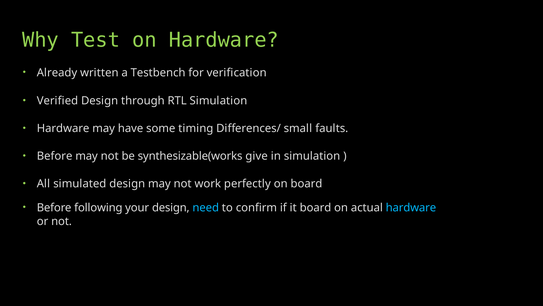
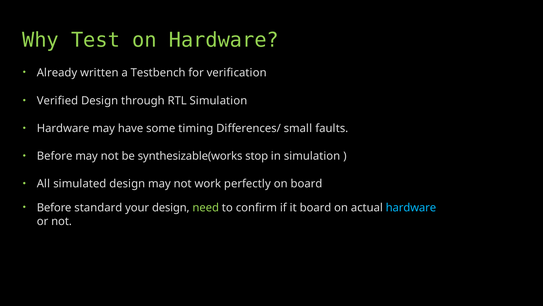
give: give -> stop (257, 156)
following: following -> standard (98, 207)
need colour: light blue -> light green (206, 207)
